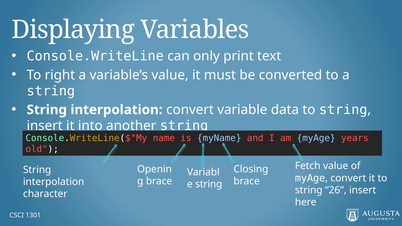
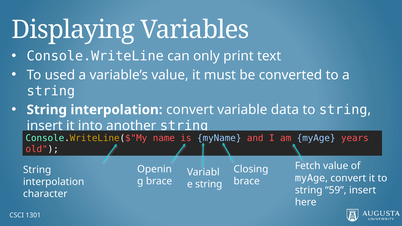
right: right -> used (60, 75)
26: 26 -> 59 (336, 190)
